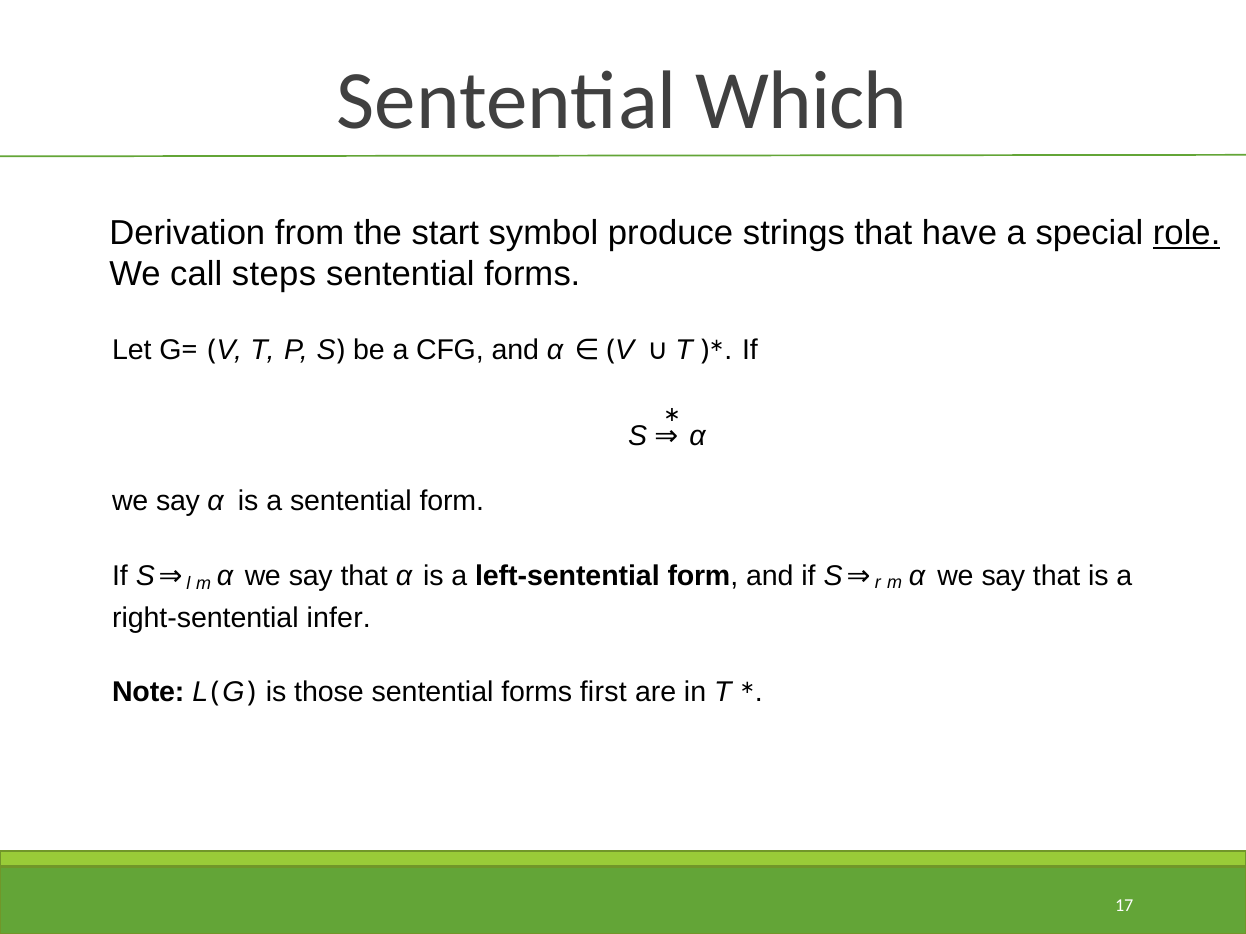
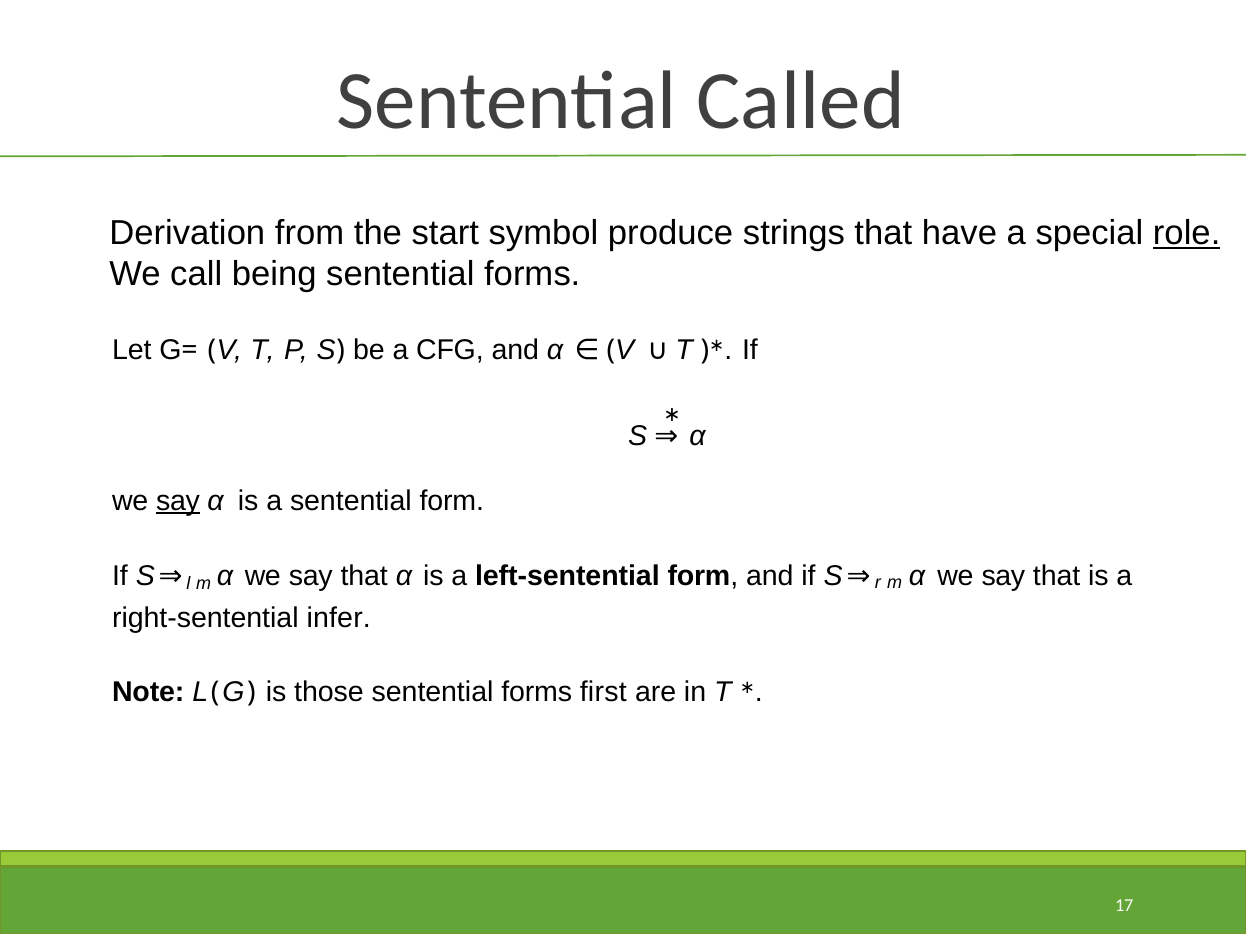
Which: Which -> Called (801, 101)
steps: steps -> being (274, 274)
say underline: none -> present (178, 501)
